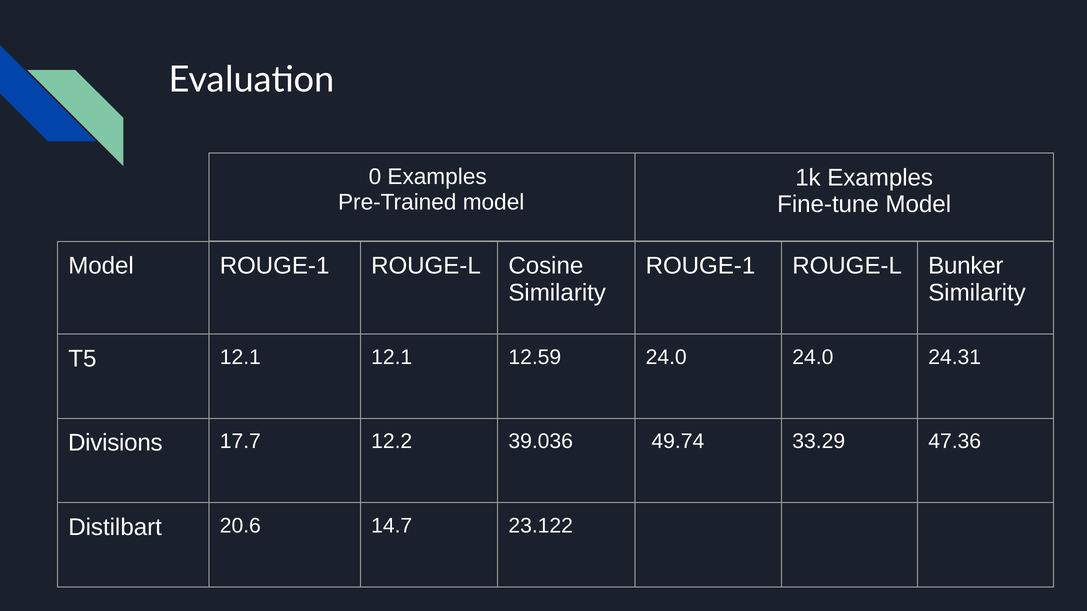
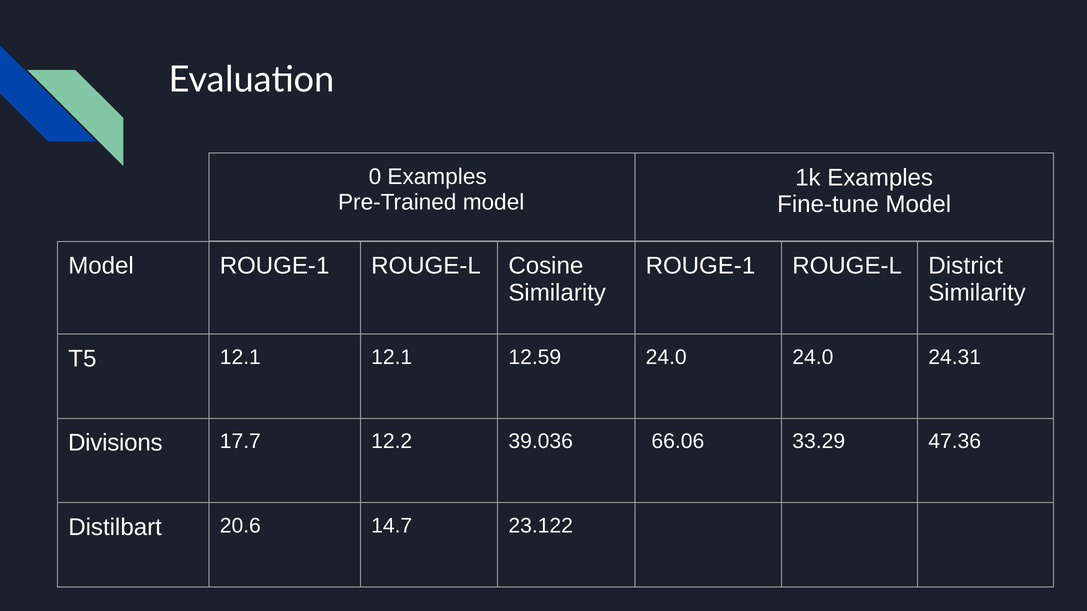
Bunker: Bunker -> District (966, 266)
49.74: 49.74 -> 66.06 (678, 442)
